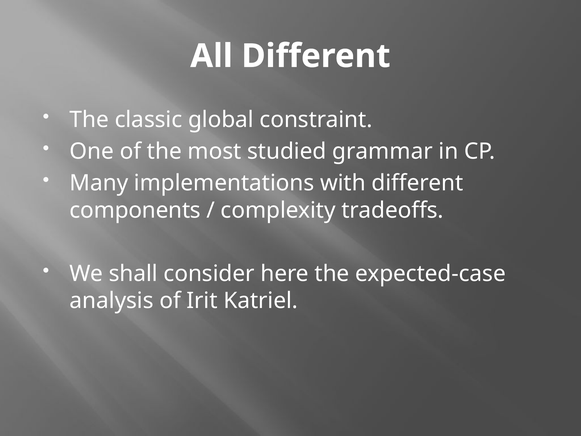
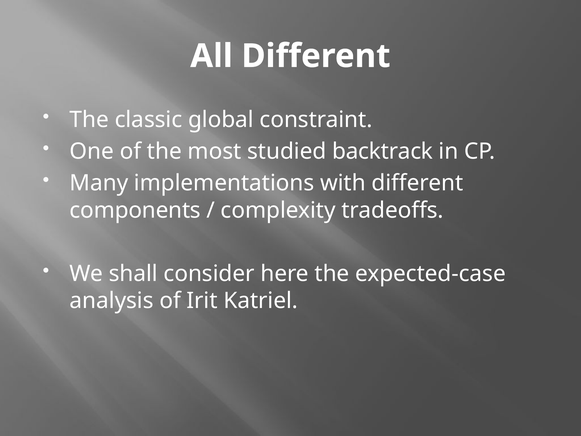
grammar: grammar -> backtrack (383, 151)
